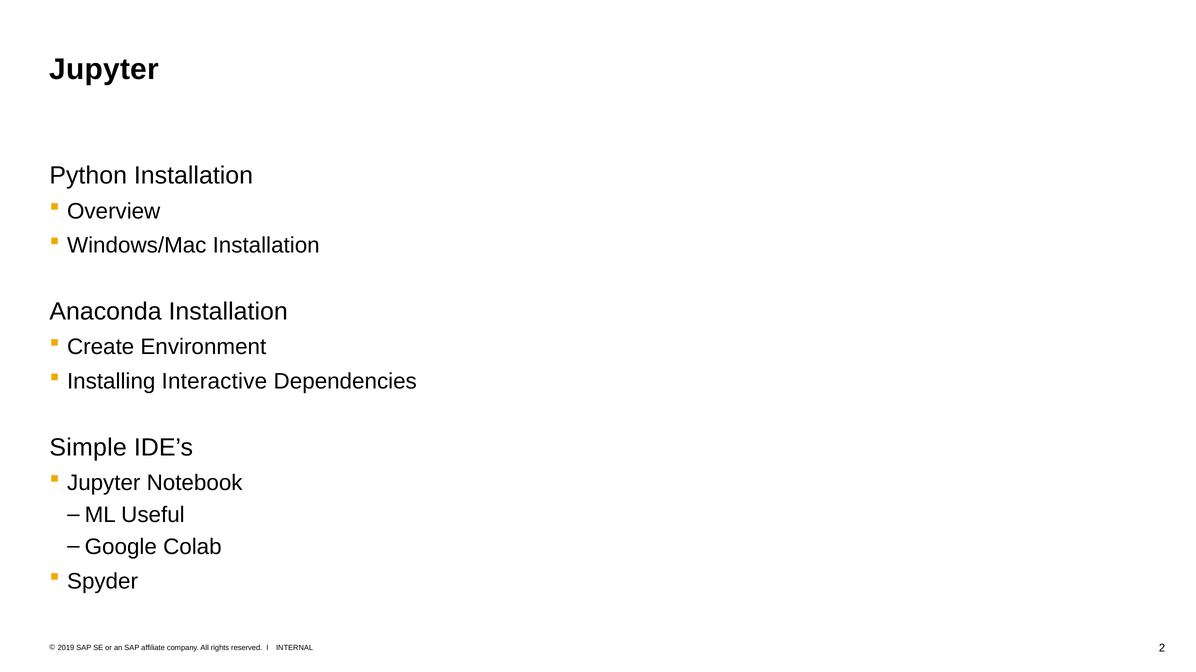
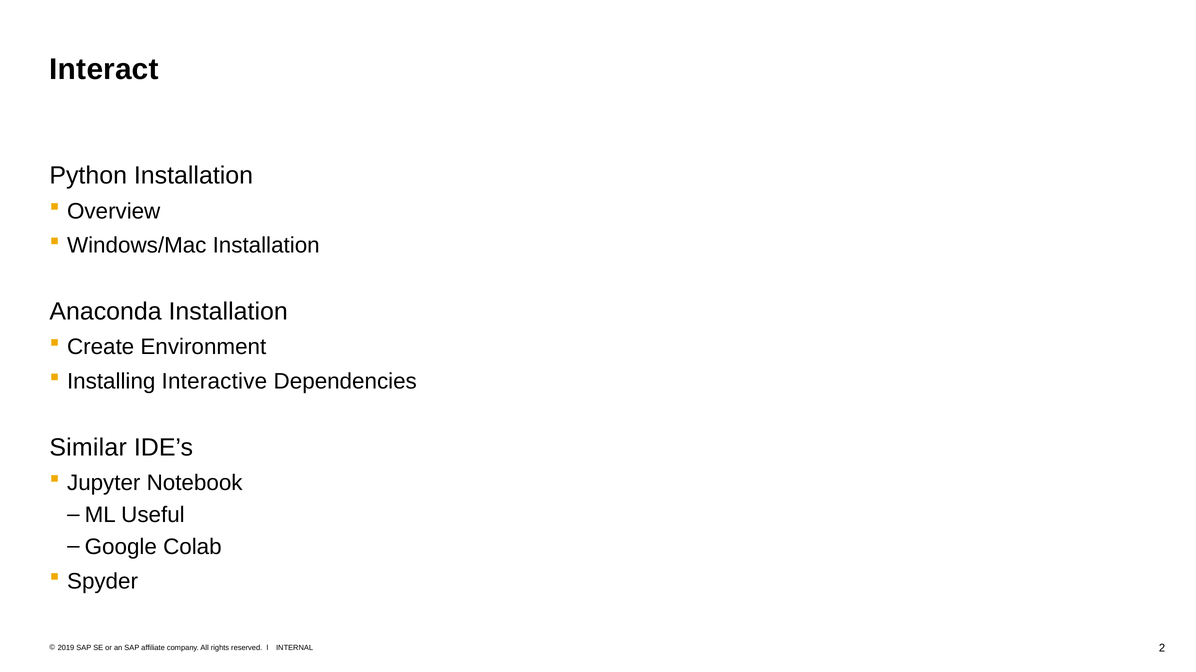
Jupyter: Jupyter -> Interact (104, 69)
Simple: Simple -> Similar (88, 448)
